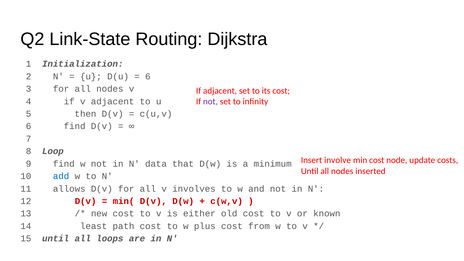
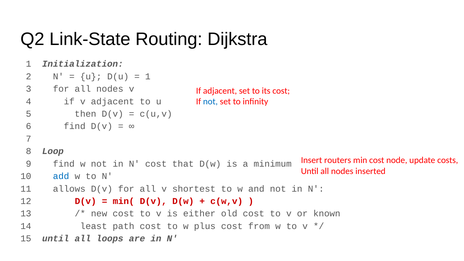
6: 6 -> 1 (148, 76)
not colour: purple -> blue (210, 102)
involve: involve -> routers (338, 160)
N data: data -> cost (156, 164)
involves: involves -> shortest (194, 189)
